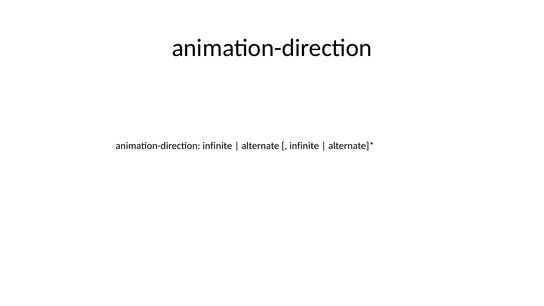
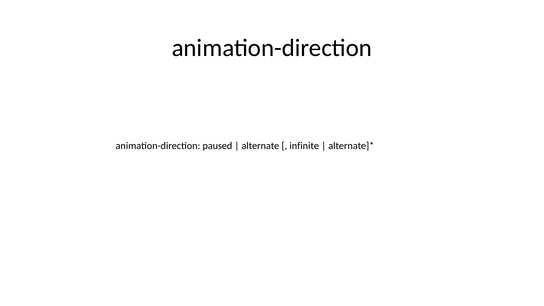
animation-direction infinite: infinite -> paused (217, 146)
